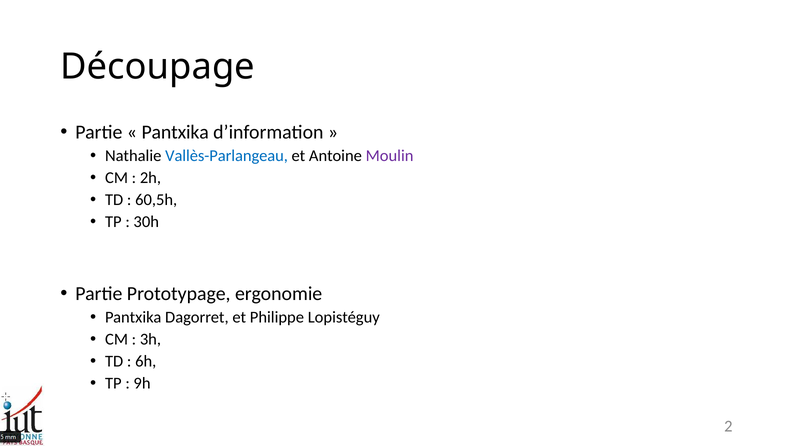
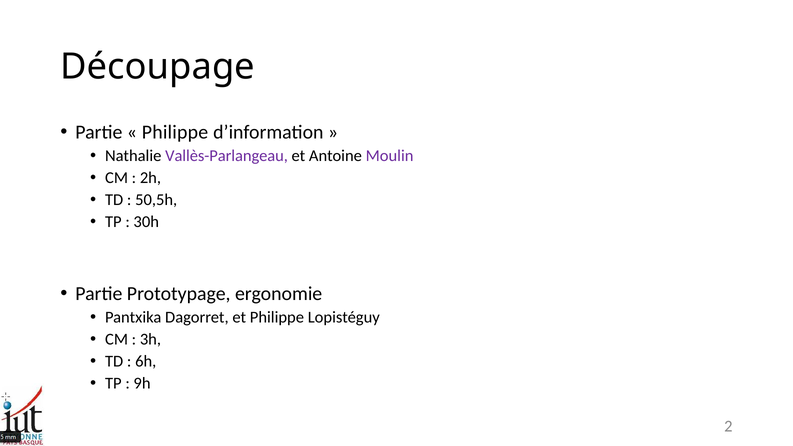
Pantxika: Pantxika -> Philippe (175, 132)
Vallès-Parlangeau colour: blue -> purple (227, 156)
60,5h: 60,5h -> 50,5h (156, 200)
